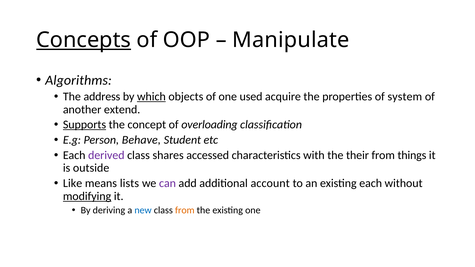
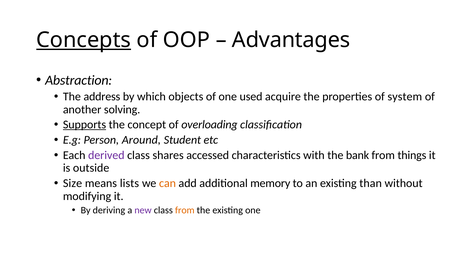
Manipulate: Manipulate -> Advantages (291, 40)
Algorithms: Algorithms -> Abstraction (79, 80)
which underline: present -> none (151, 97)
extend: extend -> solving (122, 110)
Behave: Behave -> Around (141, 140)
their: their -> bank (358, 155)
Like: Like -> Size (73, 183)
can colour: purple -> orange (167, 183)
account: account -> memory (270, 183)
existing each: each -> than (371, 183)
modifying underline: present -> none (87, 196)
new colour: blue -> purple (143, 211)
